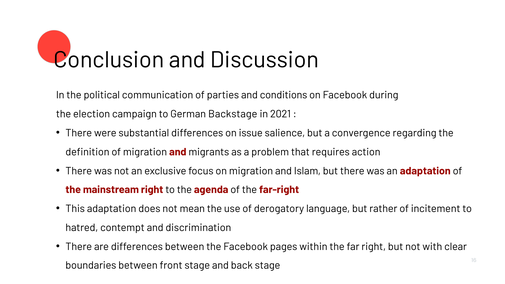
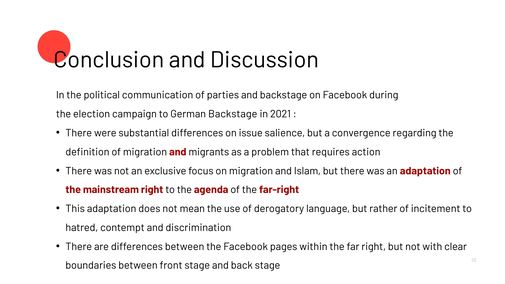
and conditions: conditions -> backstage (284, 95)
